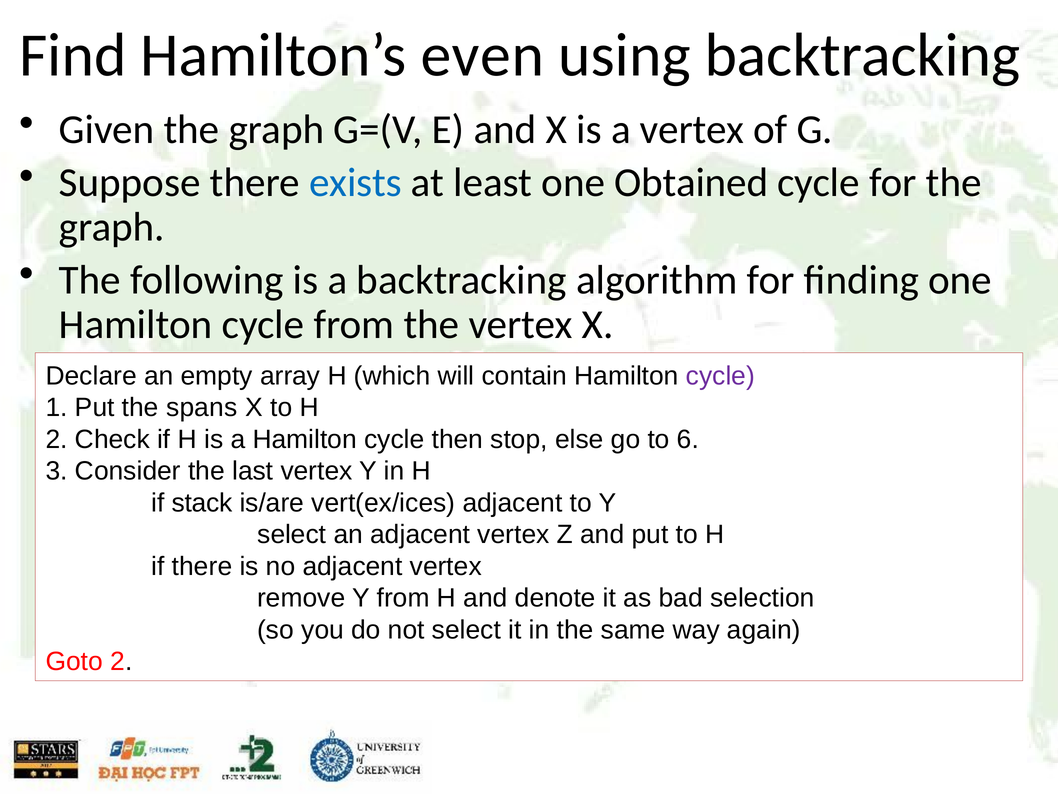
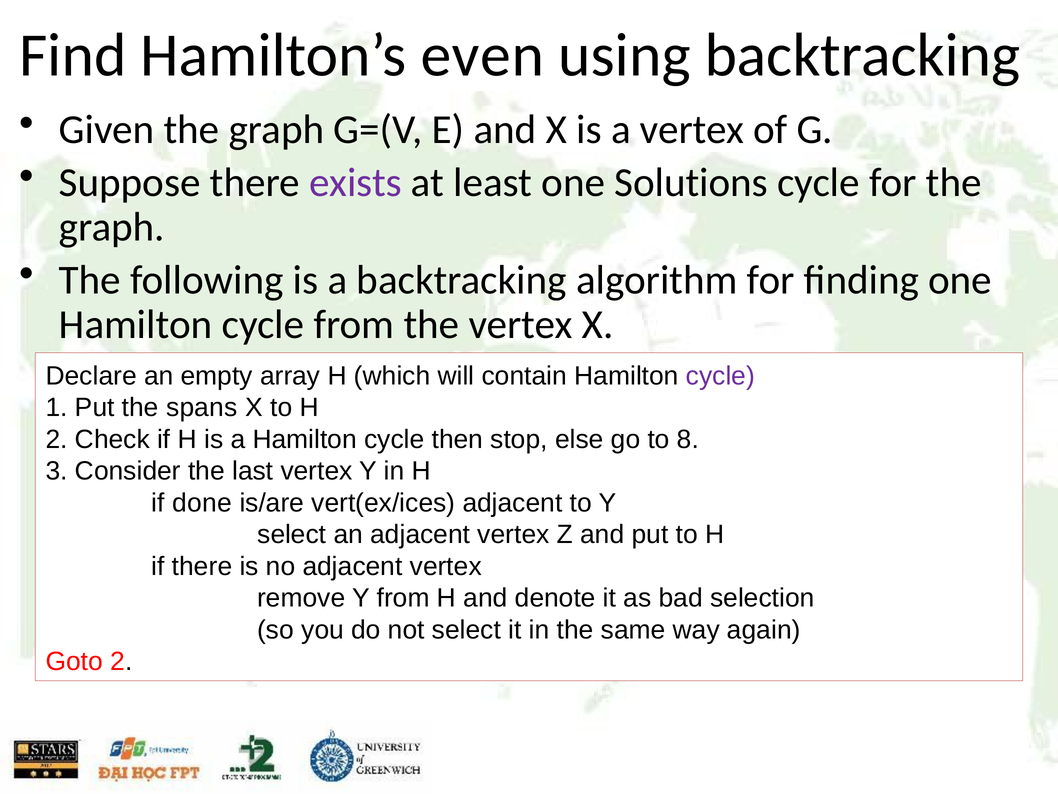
exists colour: blue -> purple (356, 183)
Obtained: Obtained -> Solutions (691, 183)
6: 6 -> 8 (688, 439)
stack: stack -> done (202, 503)
